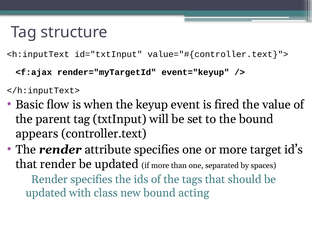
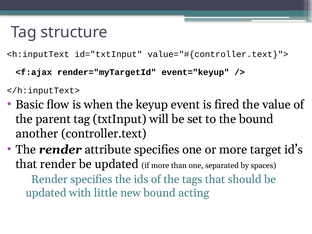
appears: appears -> another (37, 134)
class: class -> little (106, 193)
